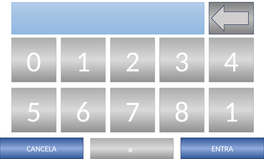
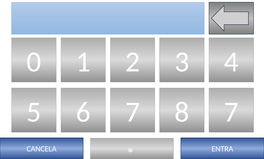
8 1: 1 -> 7 (231, 112)
